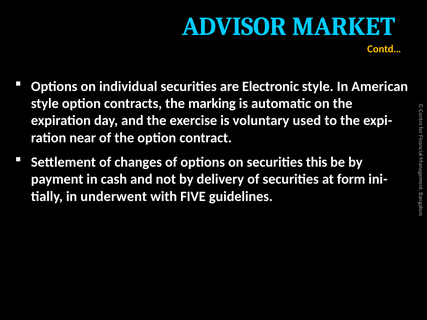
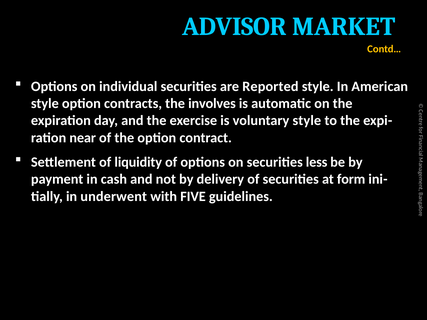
Electronic: Electronic -> Reported (270, 86)
marking: marking -> involves (212, 103)
voluntary used: used -> style (307, 121)
changes: changes -> liquidity (138, 162)
this: this -> less (317, 162)
